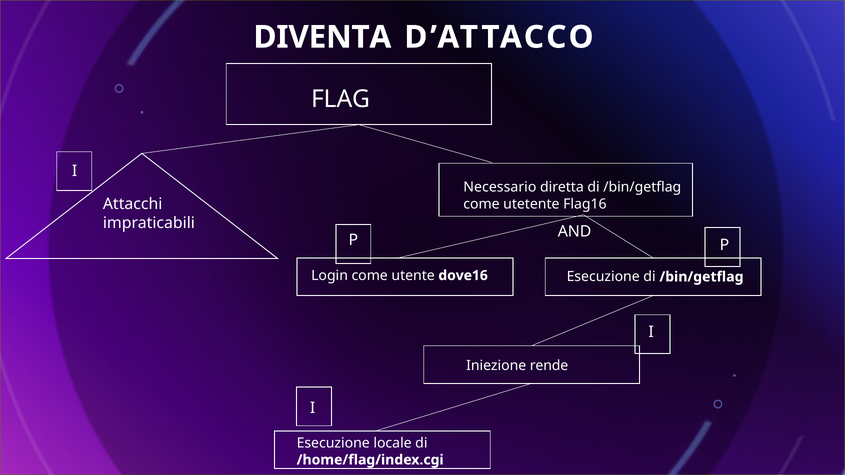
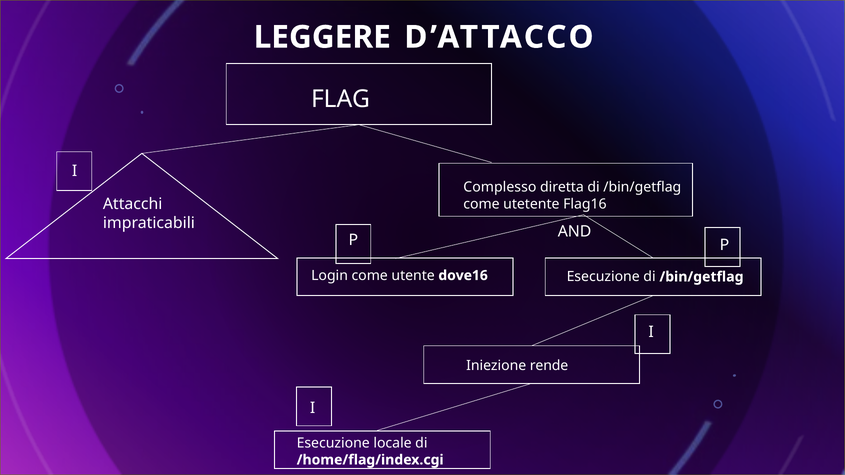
DIVENTA: DIVENTA -> LEGGERE (322, 37)
Necessario: Necessario -> Complesso (500, 187)
